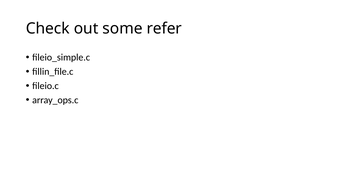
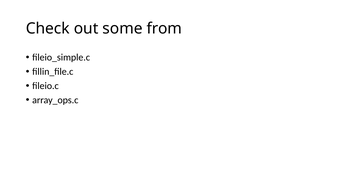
refer: refer -> from (164, 28)
